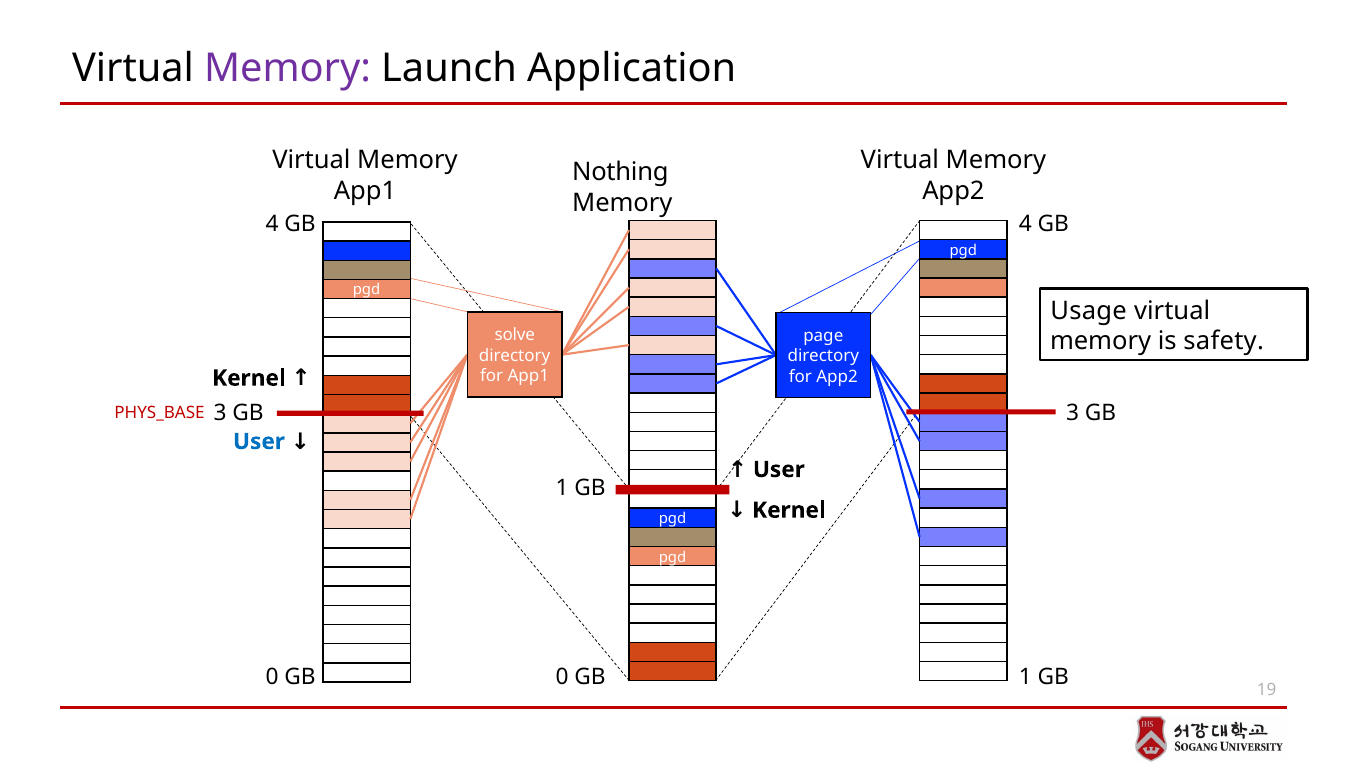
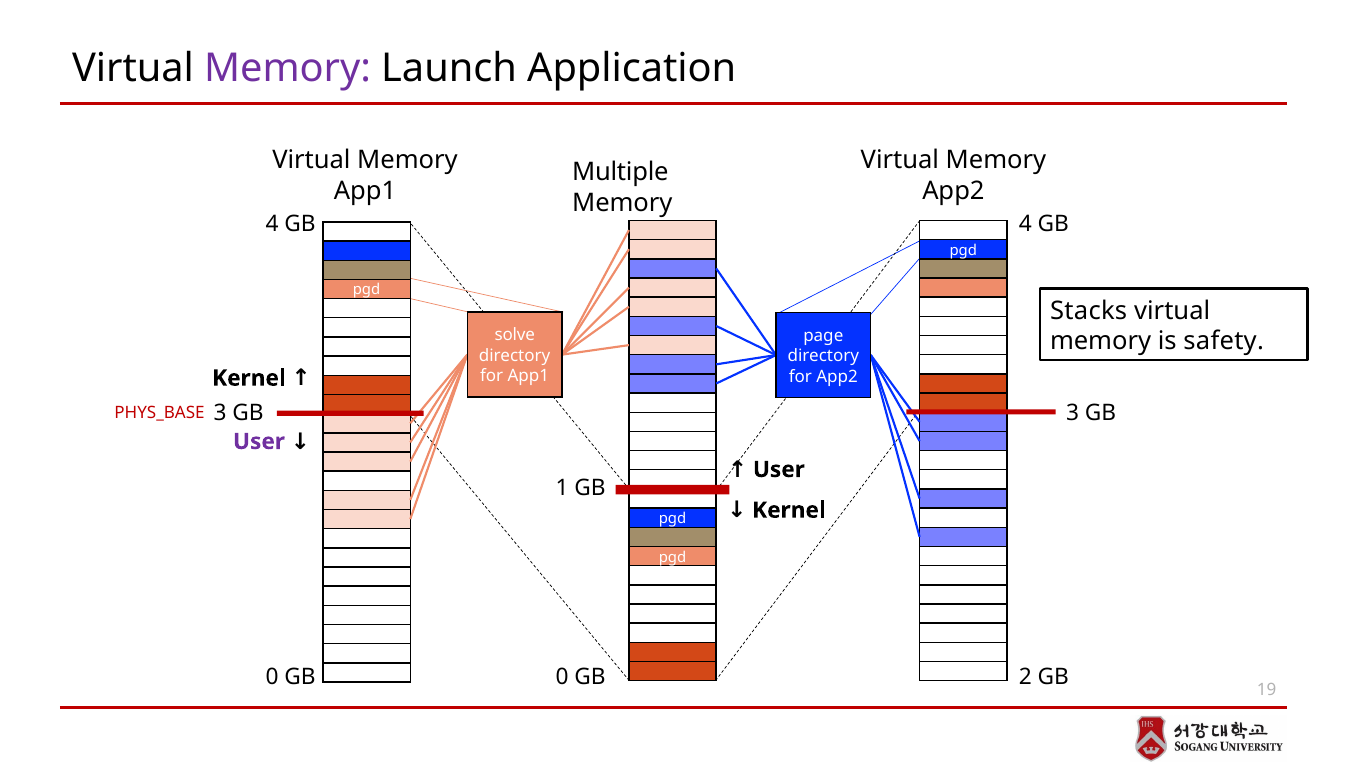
Nothing: Nothing -> Multiple (620, 172)
Usage: Usage -> Stacks (1089, 311)
User colour: blue -> purple (259, 441)
1: 1 -> 2 (1025, 677)
